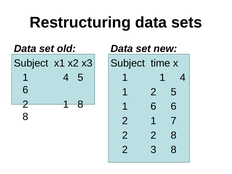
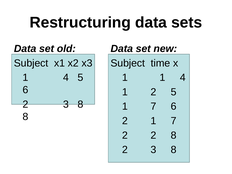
1: 1 -> 3 (66, 104)
6: 6 -> 7 (154, 106)
